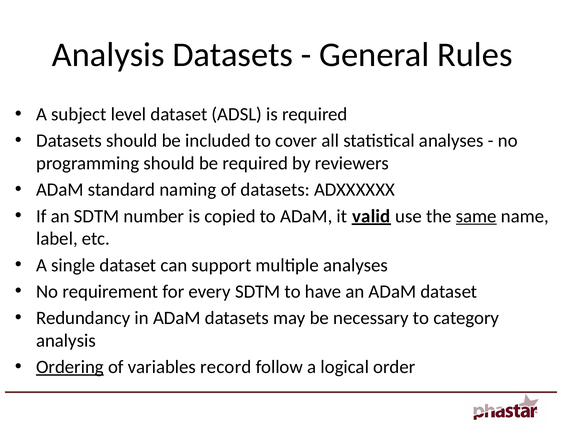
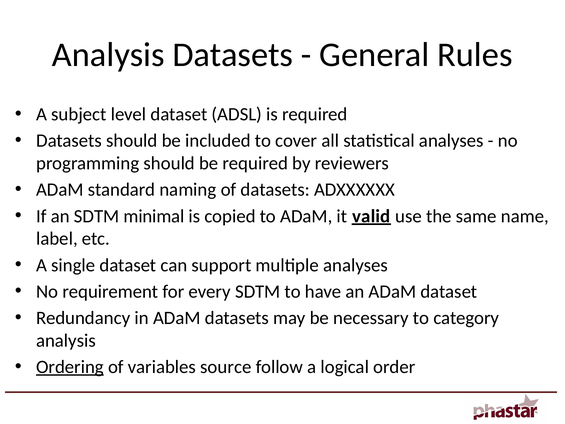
number: number -> minimal (154, 216)
same underline: present -> none (476, 216)
record: record -> source (226, 367)
